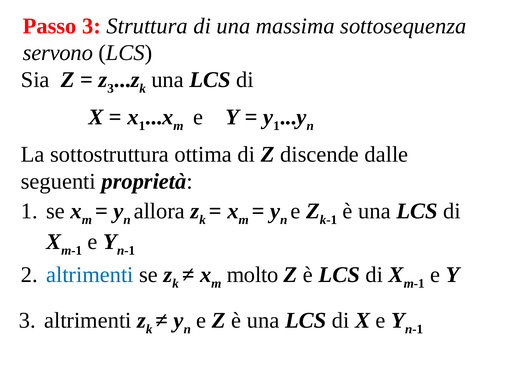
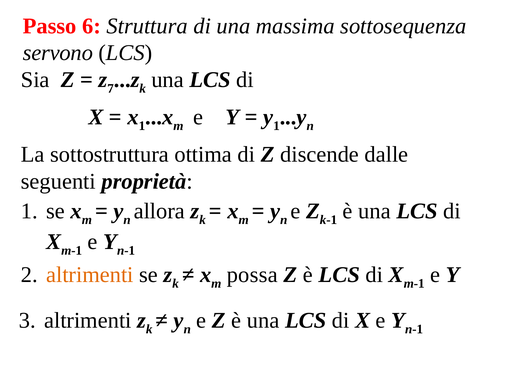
Passo 3: 3 -> 6 (92, 26)
z 3: 3 -> 7 (111, 89)
altrimenti colour: blue -> orange (90, 275)
molto: molto -> possa (252, 275)
